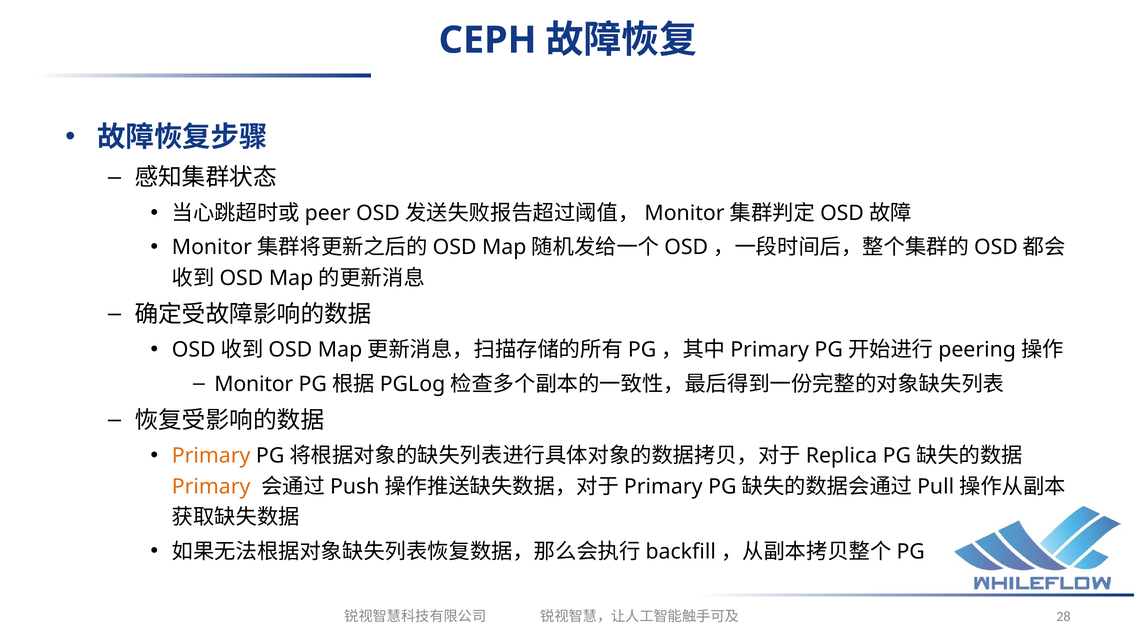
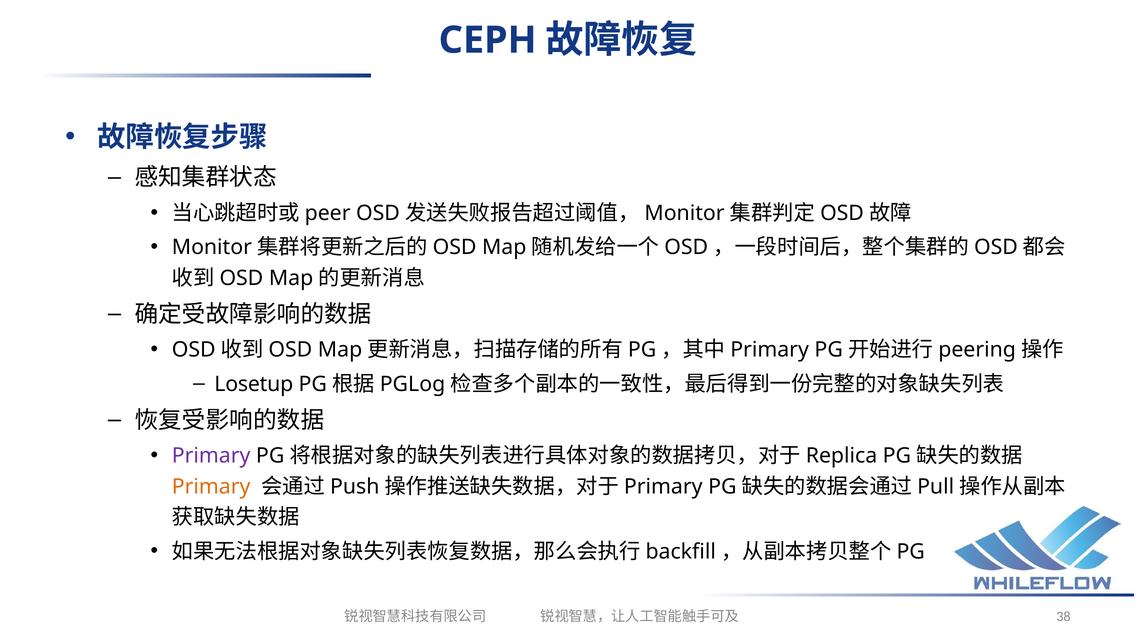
Monitor: Monitor -> Losetup (254, 384)
Primary colour: orange -> purple (211, 456)
28: 28 -> 38 (1063, 617)
